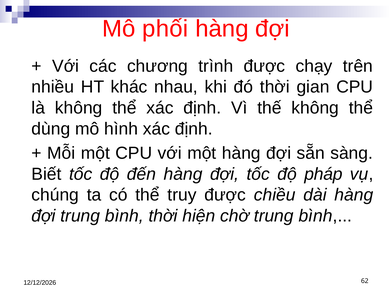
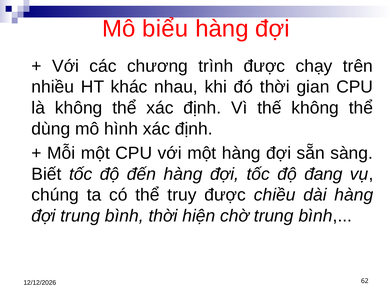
phối: phối -> biểu (165, 29)
pháp: pháp -> đang (323, 174)
